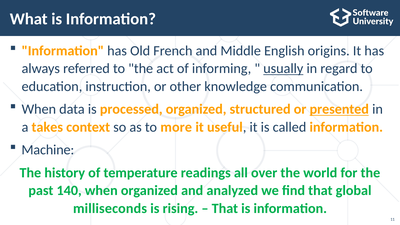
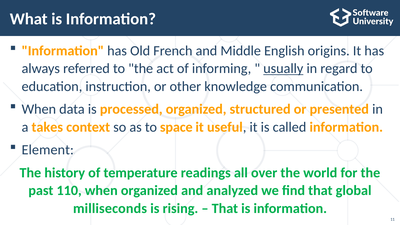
presented underline: present -> none (339, 109)
more: more -> space (176, 127)
Machine: Machine -> Element (48, 150)
140: 140 -> 110 (69, 191)
